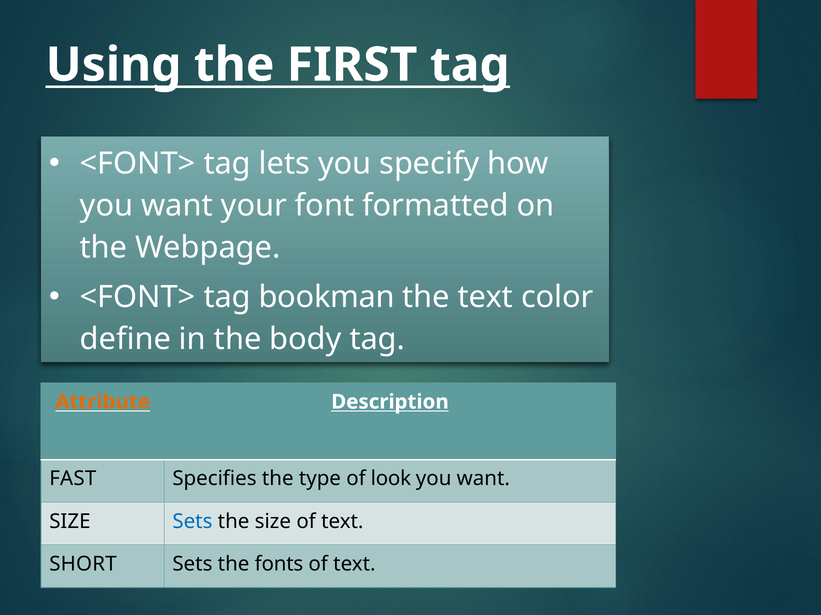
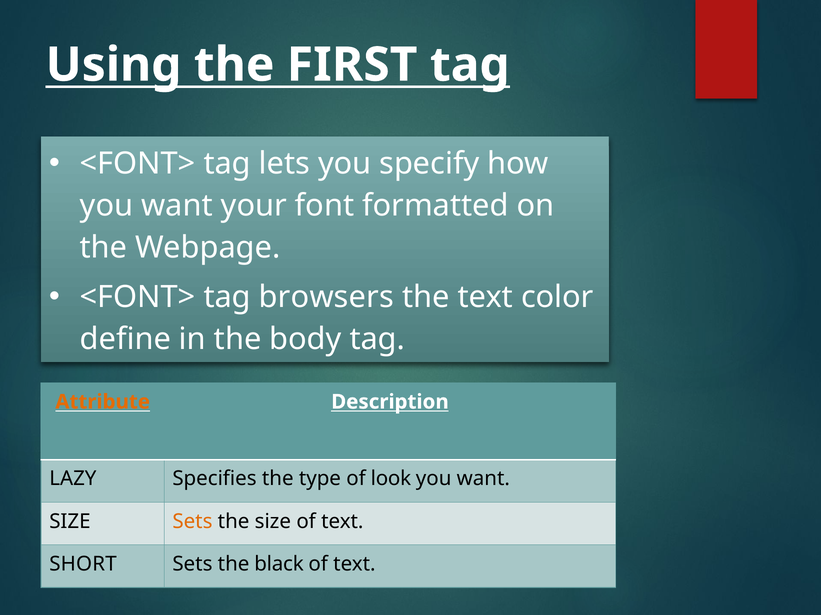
bookman: bookman -> browsers (326, 297)
FAST: FAST -> LAZY (73, 479)
Sets colour: blue -> orange (192, 522)
fonts: fonts -> black (279, 565)
